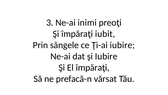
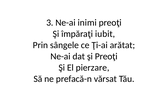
Ţi-ai iubire: iubire -> arătat (122, 45)
şi Iubire: Iubire -> Preoţi (106, 56)
El împăraţi: împăraţi -> pierzare (93, 67)
